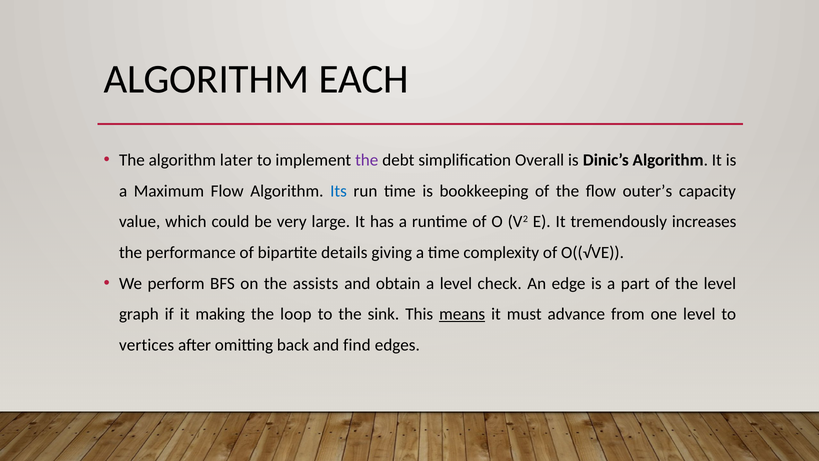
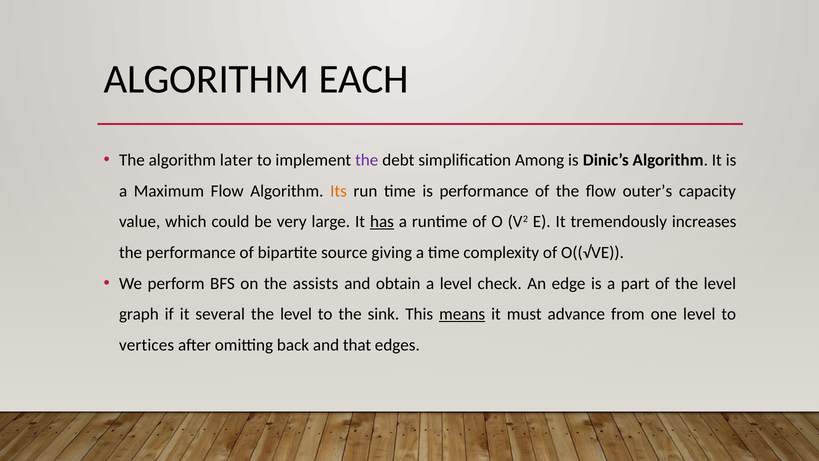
Overall: Overall -> Among (540, 160)
Its colour: blue -> orange (339, 191)
is bookkeeping: bookkeeping -> performance (484, 191)
has underline: none -> present (382, 222)
details: details -> source (344, 252)
making: making -> several (220, 314)
loop: loop -> level (296, 314)
find: find -> that (357, 345)
